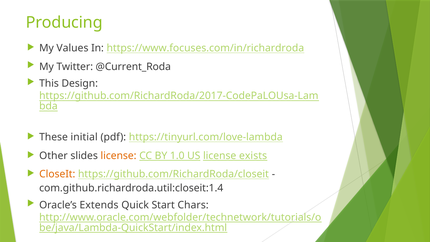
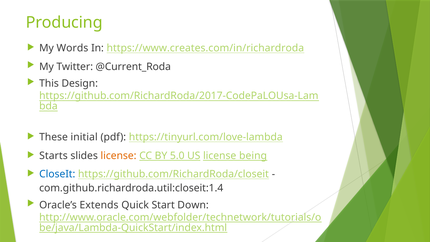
Values: Values -> Words (72, 48)
https://www.focuses.com/in/richardroda: https://www.focuses.com/in/richardroda -> https://www.creates.com/in/richardroda (205, 48)
Other: Other -> Starts (53, 156)
1.0: 1.0 -> 5.0 (177, 156)
exists: exists -> being (253, 156)
CloseIt colour: orange -> blue (57, 174)
Chars: Chars -> Down (193, 205)
